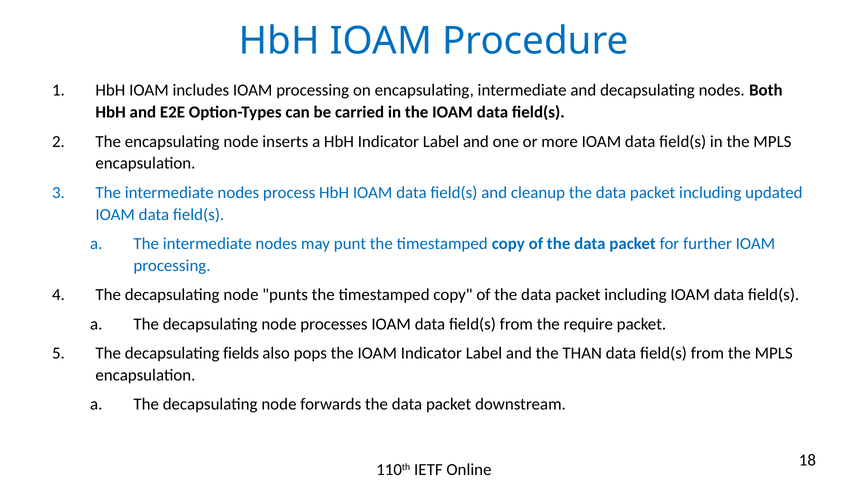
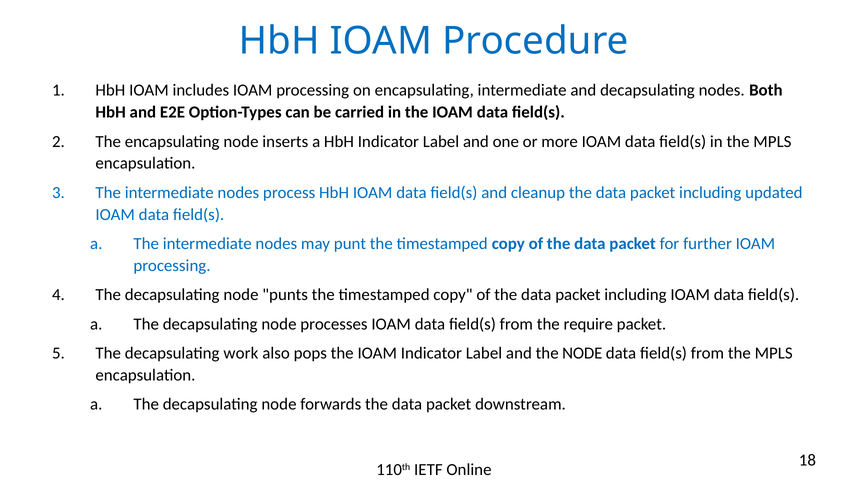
fields: fields -> work (241, 353)
the THAN: THAN -> NODE (582, 353)
